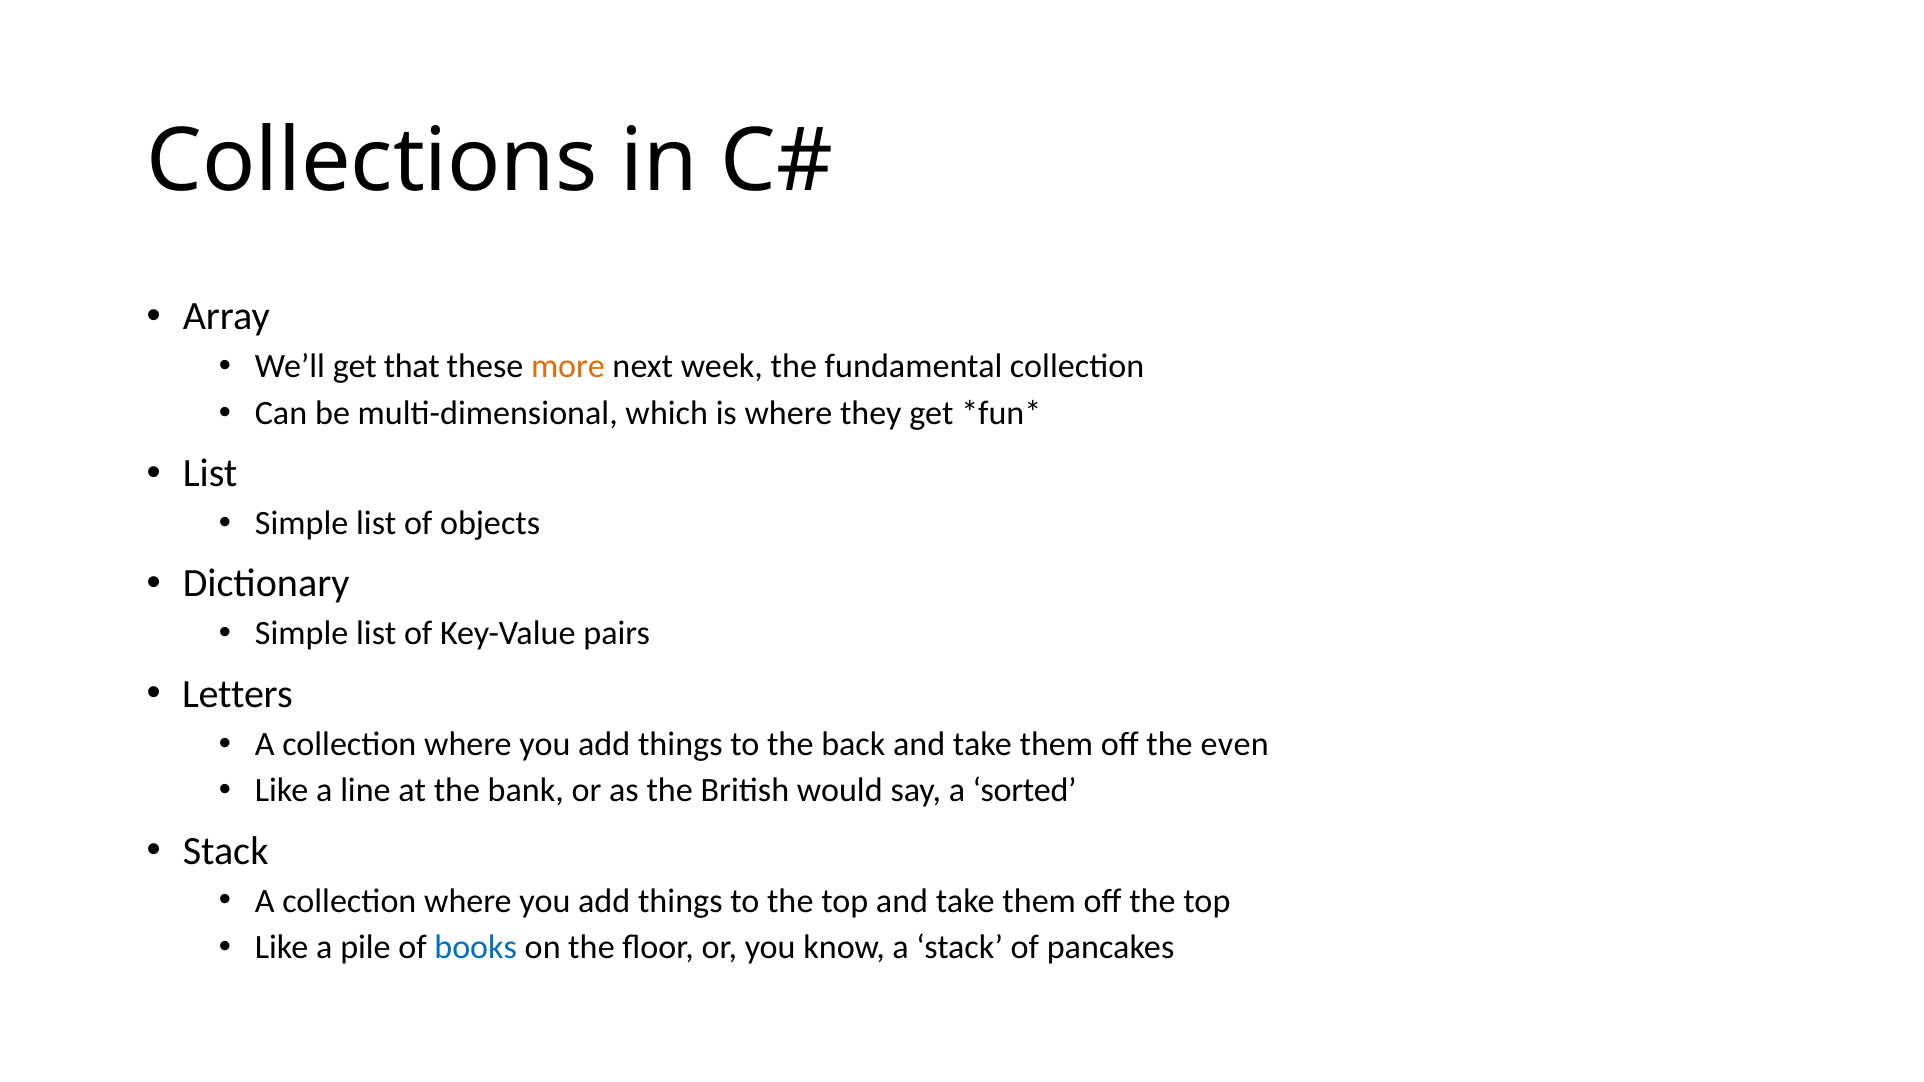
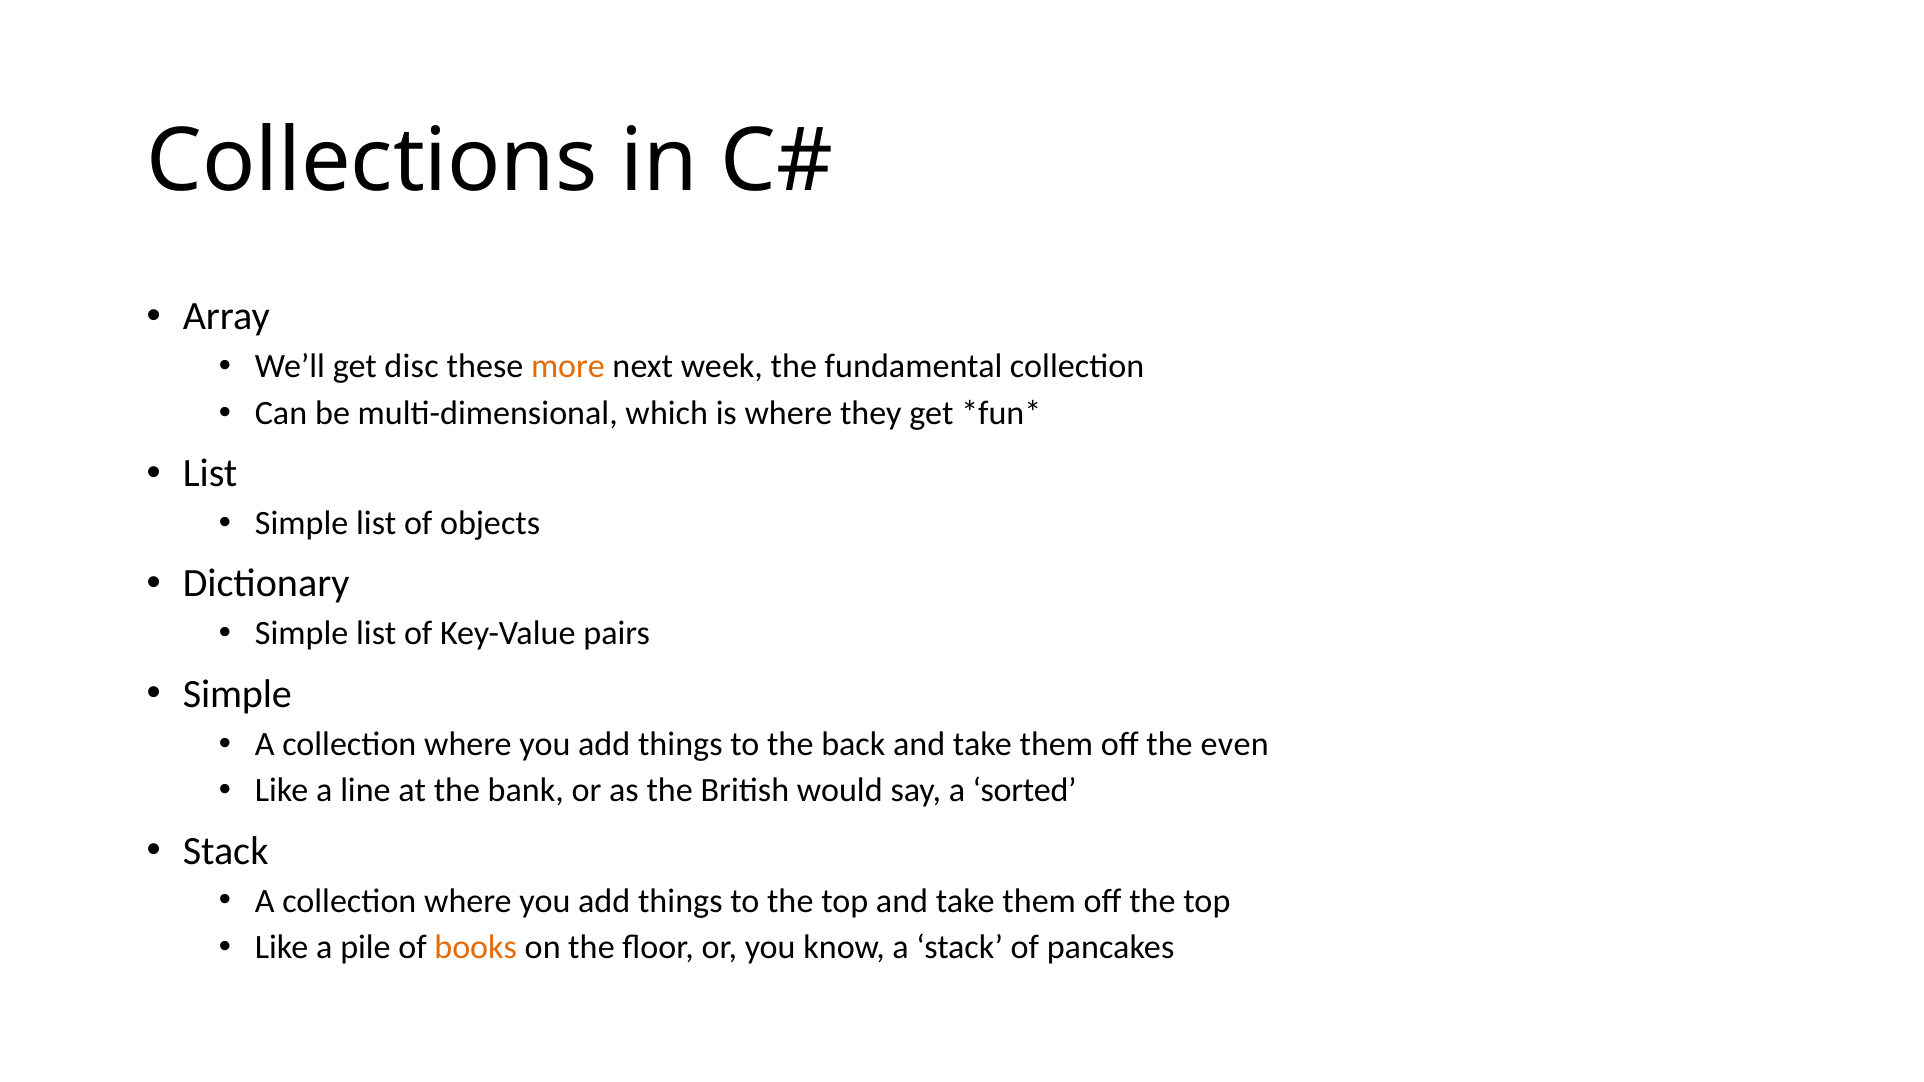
that: that -> disc (412, 367)
Letters: Letters -> Simple (237, 694)
books colour: blue -> orange (476, 948)
